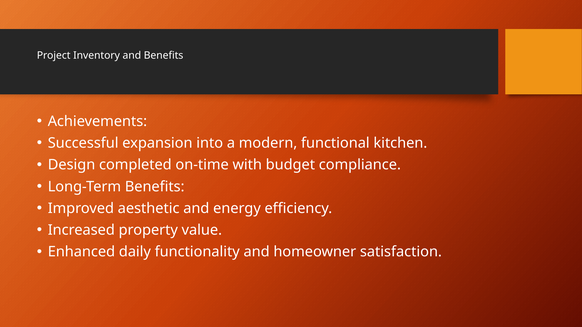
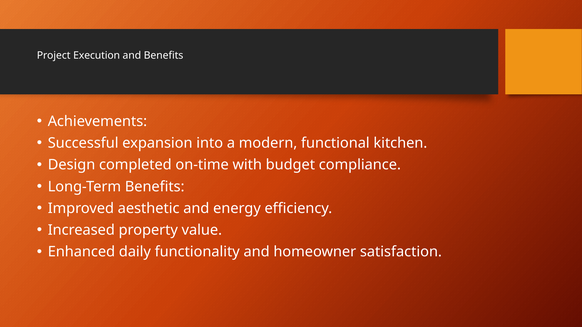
Inventory: Inventory -> Execution (97, 55)
